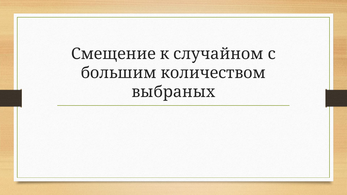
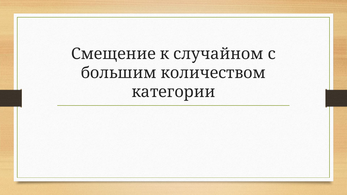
выбраных: выбраных -> категории (173, 92)
